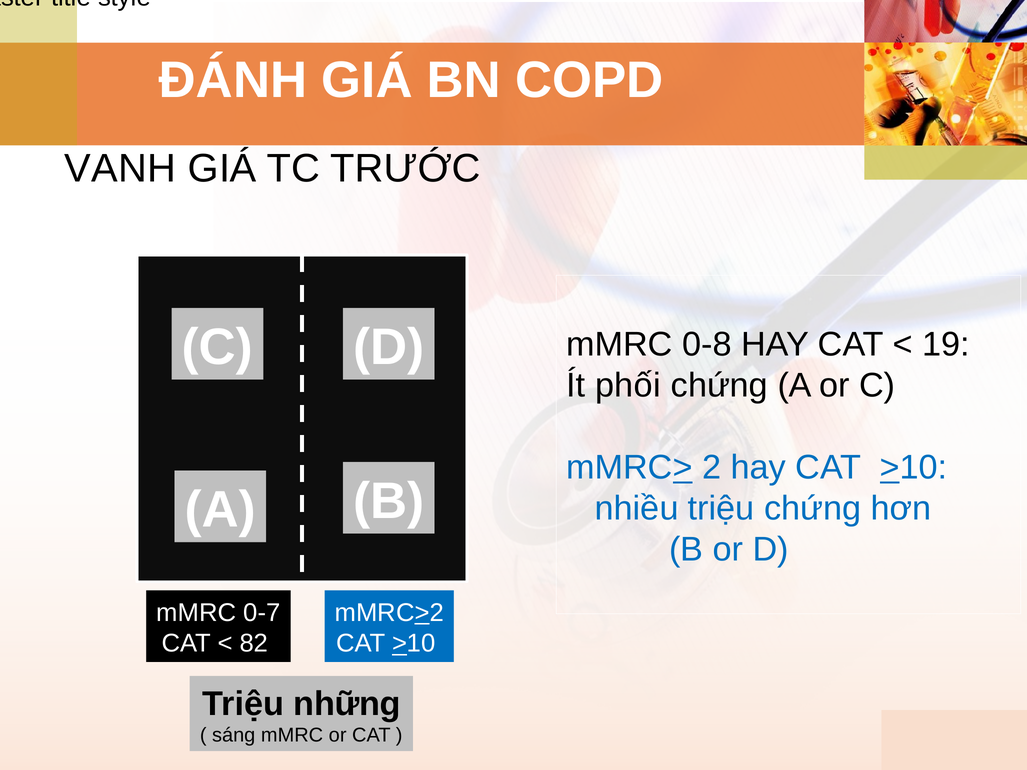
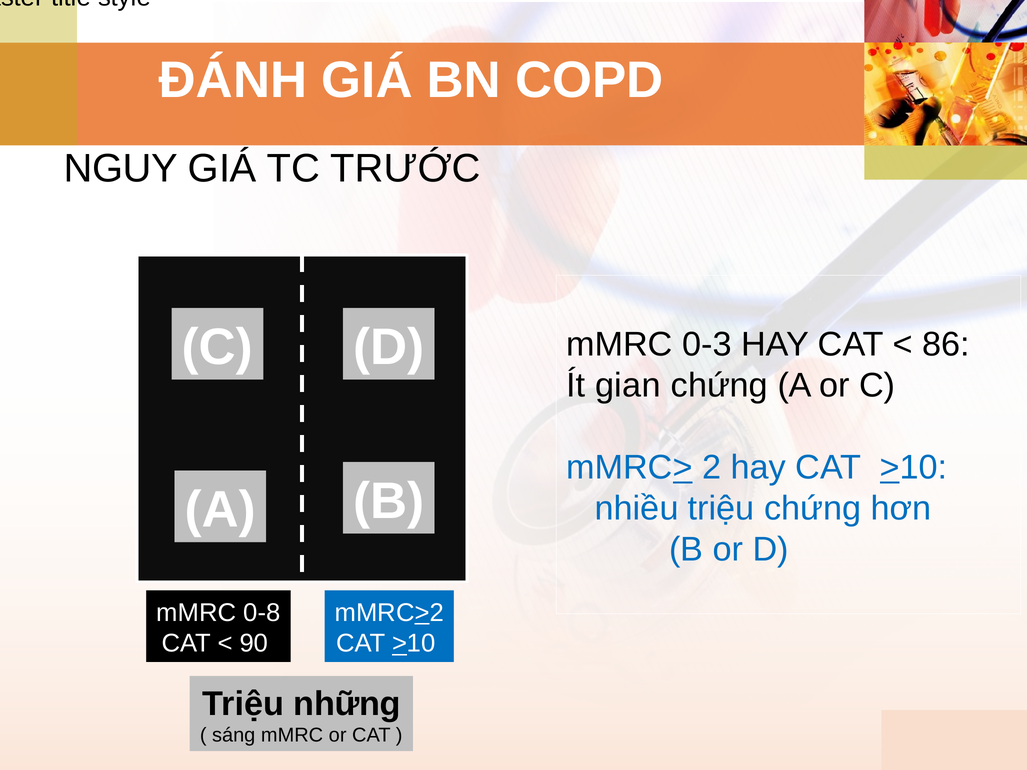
VANH: VANH -> NGUY (121, 169)
0-8: 0-8 -> 0-3 (707, 344)
19: 19 -> 86 (946, 344)
phối: phối -> gian (628, 385)
0-7: 0-7 -> 0-8 (262, 613)
82: 82 -> 90 (254, 644)
